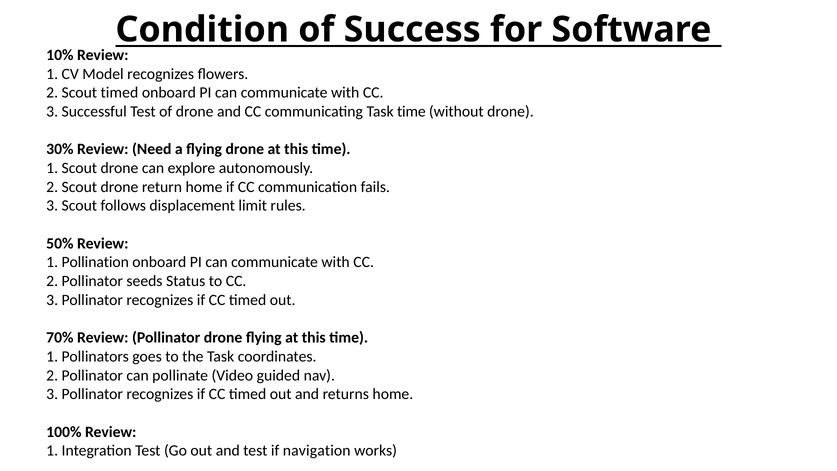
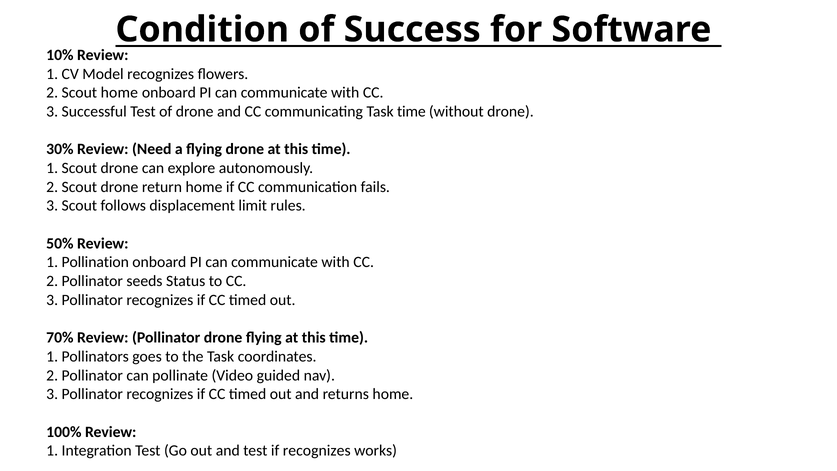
Scout timed: timed -> home (119, 93)
if navigation: navigation -> recognizes (317, 451)
